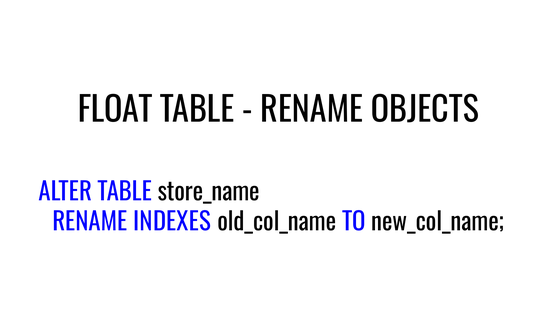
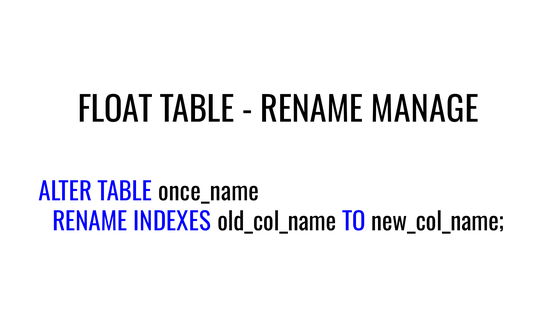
OBJECTS: OBJECTS -> MANAGE (425, 110)
store_name: store_name -> once_name (208, 192)
